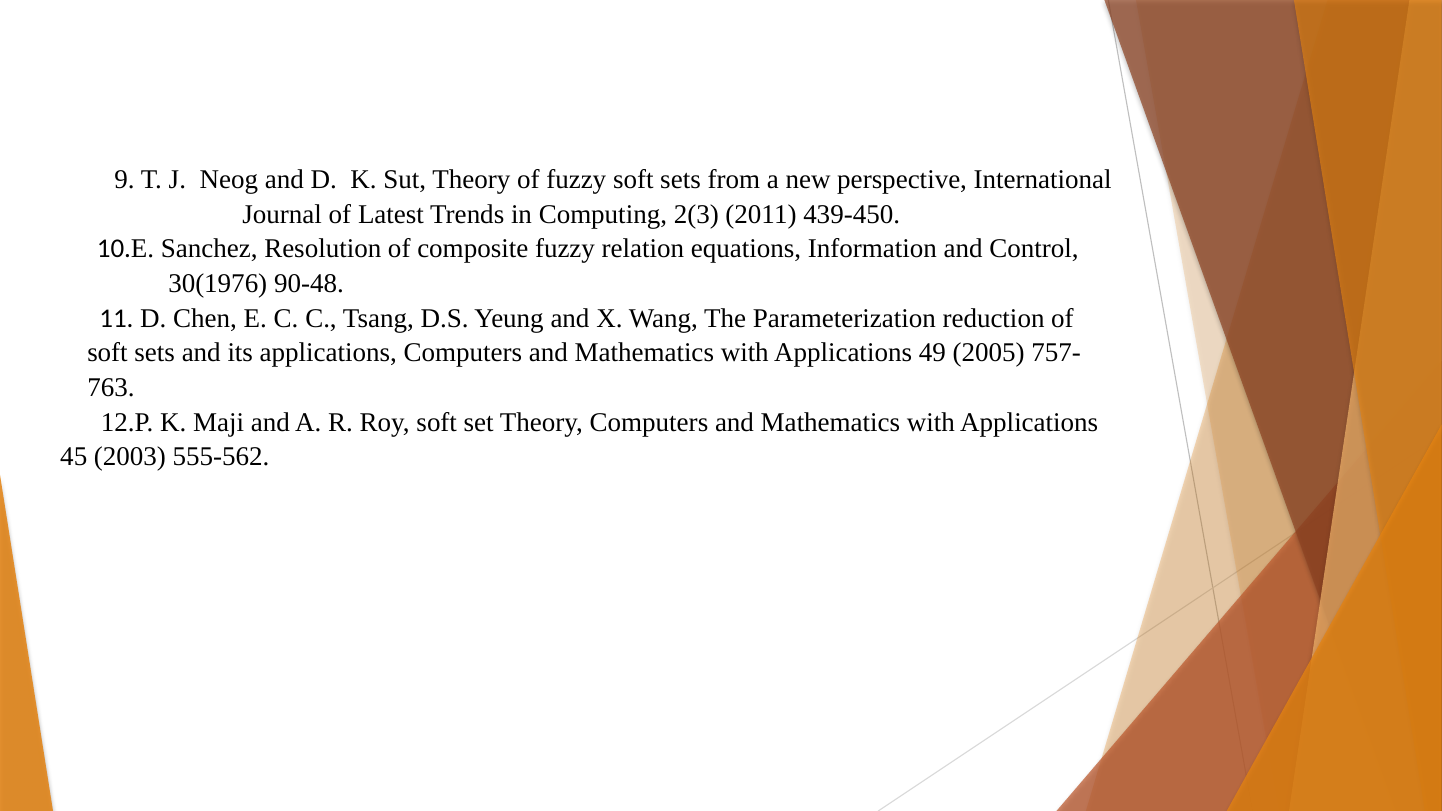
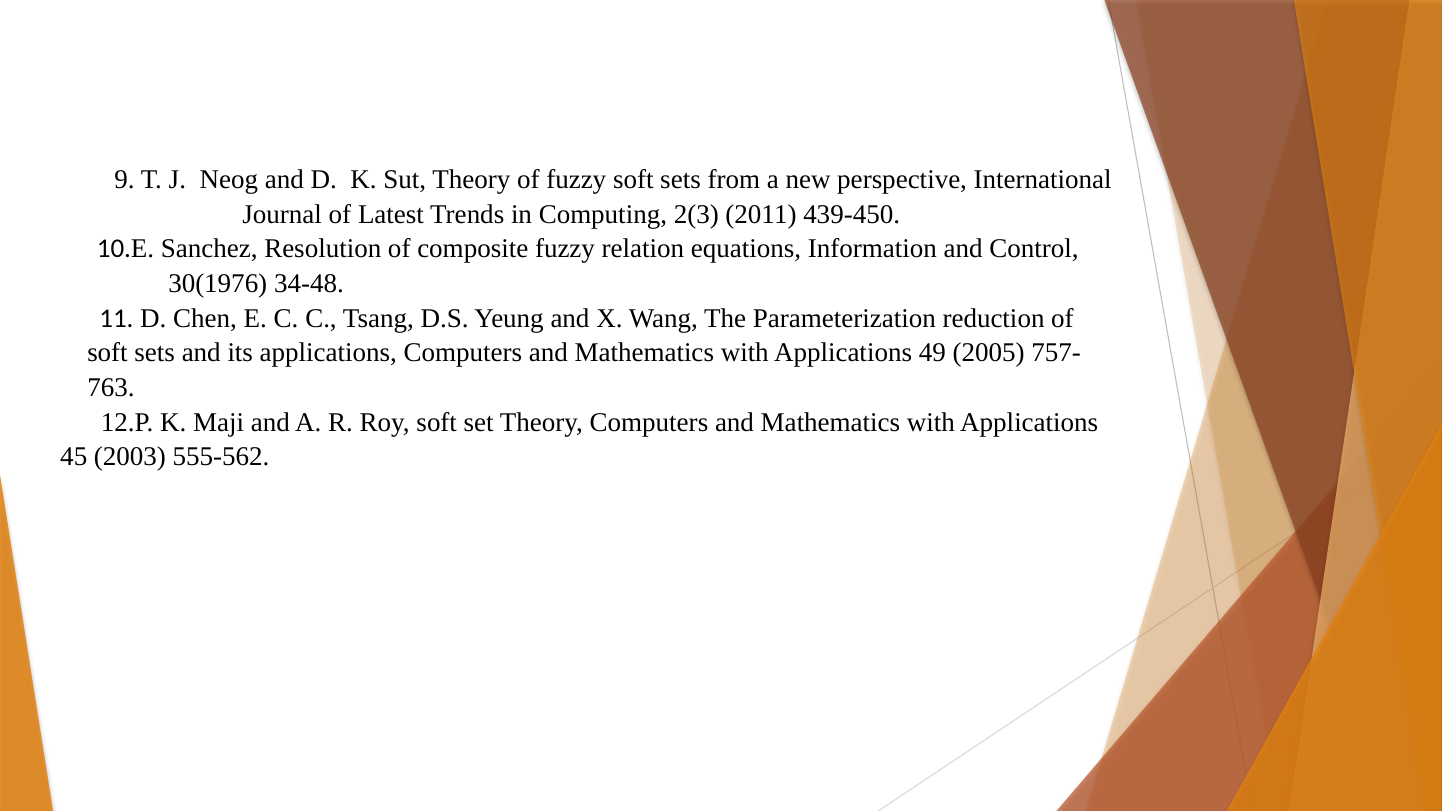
90-48: 90-48 -> 34-48 (309, 284)
